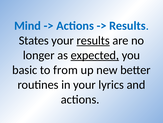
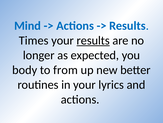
States: States -> Times (34, 40)
expected underline: present -> none (95, 55)
basic: basic -> body (25, 70)
